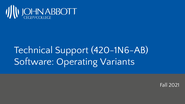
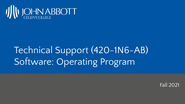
Variants: Variants -> Program (118, 62)
